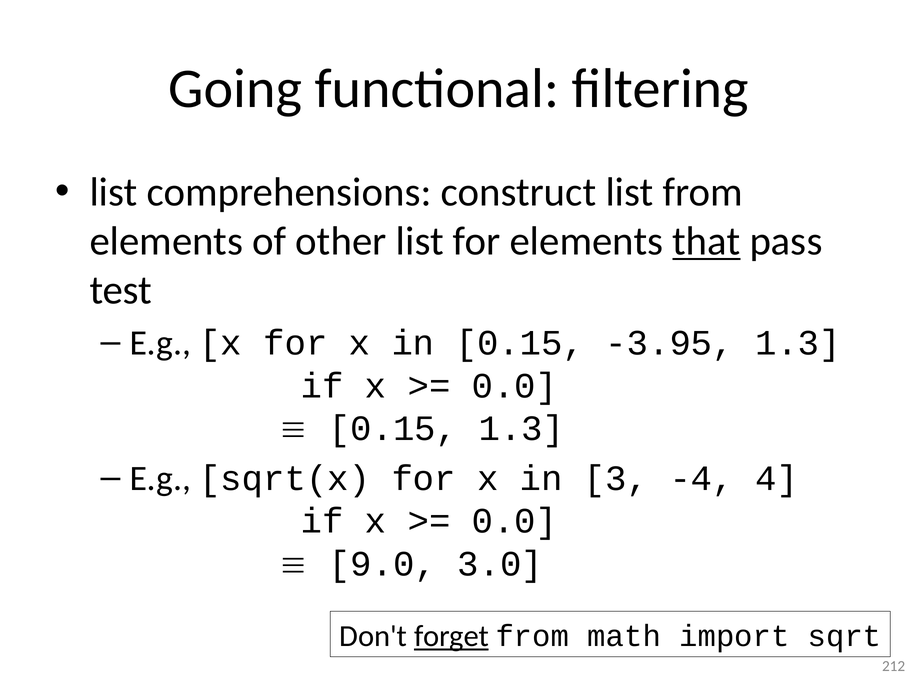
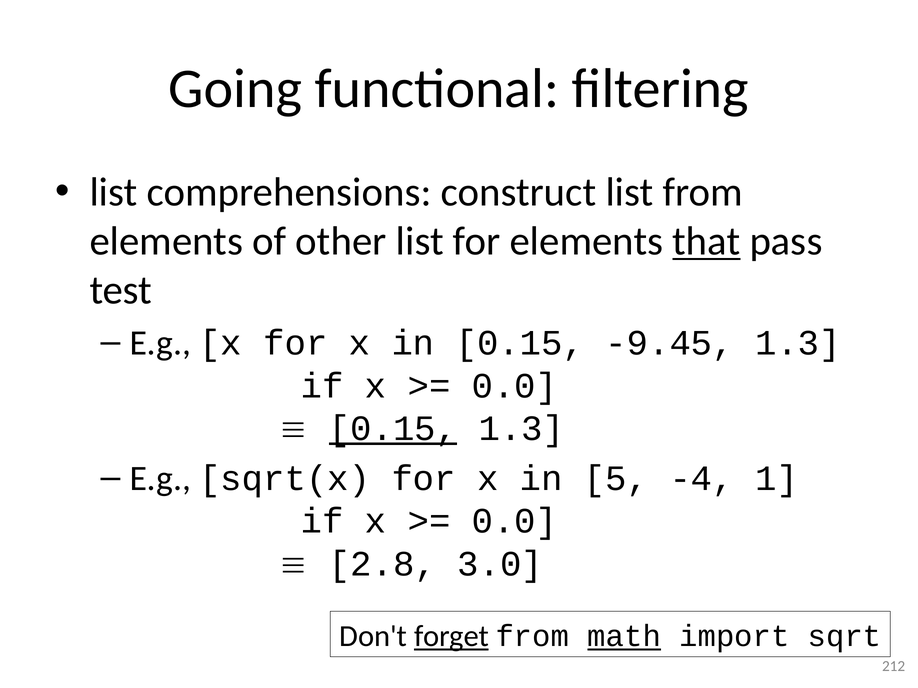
-3.95: -3.95 -> -9.45 (670, 343)
0.15 underline: none -> present (393, 429)
3: 3 -> 5 (616, 479)
4: 4 -> 1 (777, 479)
9.0: 9.0 -> 2.8 (382, 564)
math underline: none -> present (624, 637)
